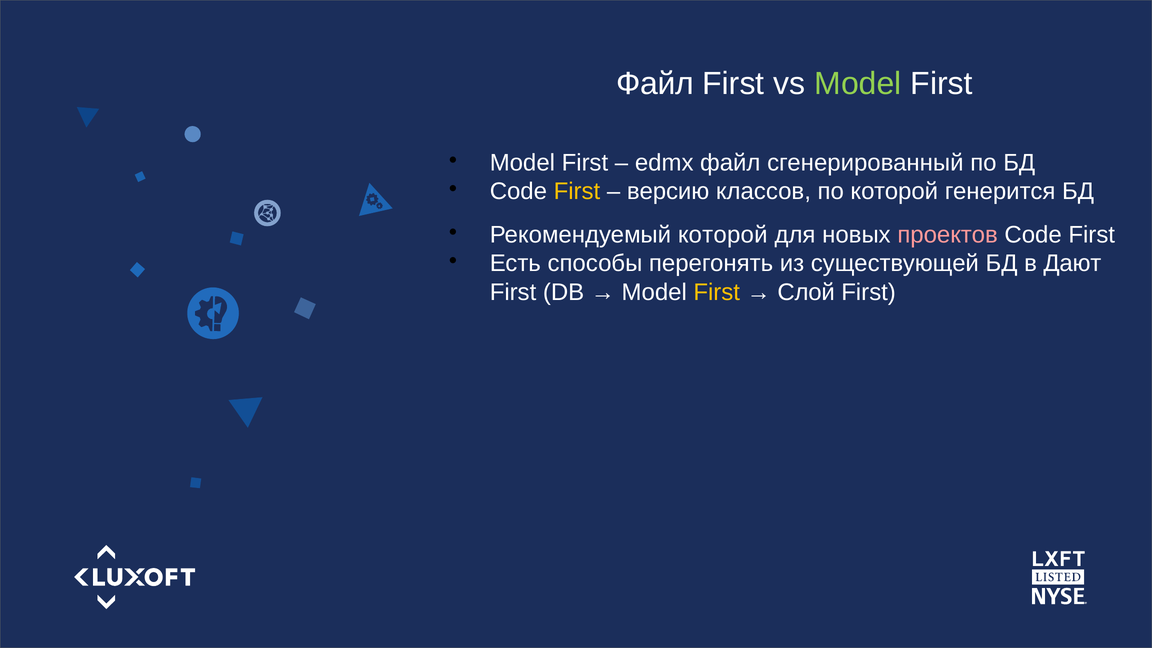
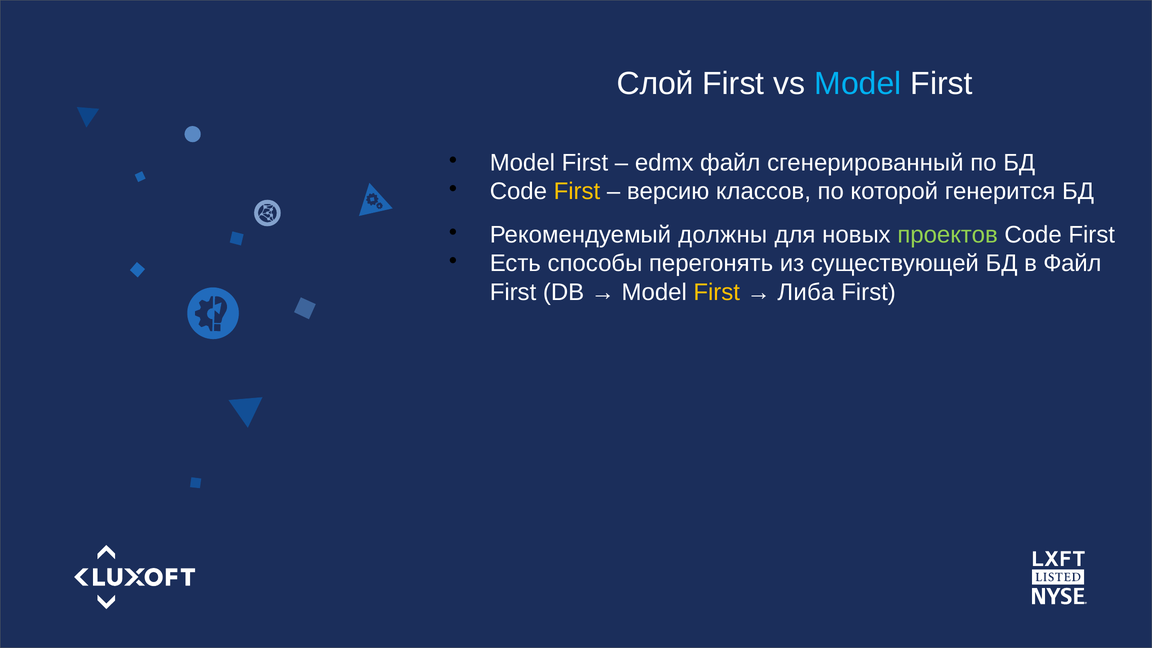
Файл: Файл -> Слой (655, 84)
Model colour: light green -> light blue (858, 84)
Рекомендуемый которой: которой -> должны (723, 235)
проектов colour: pink -> light green (948, 235)
в Дают: Дают -> Файл (1072, 264)
Слой: Слой -> Либа (806, 292)
